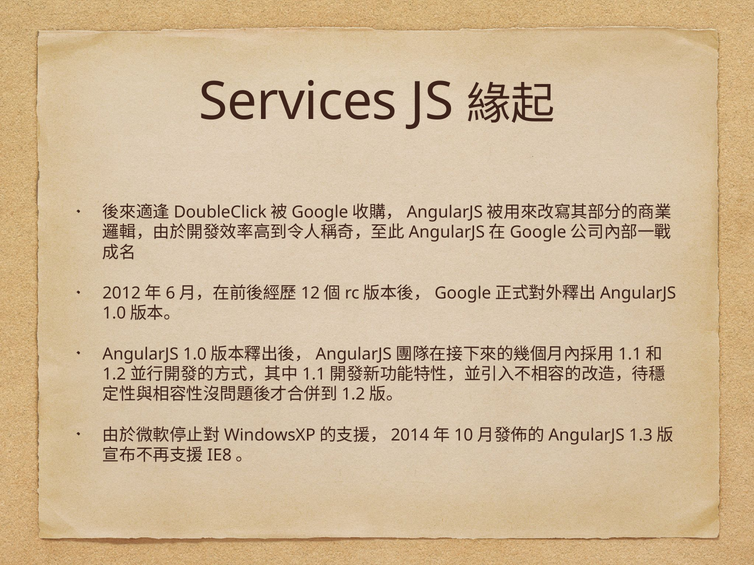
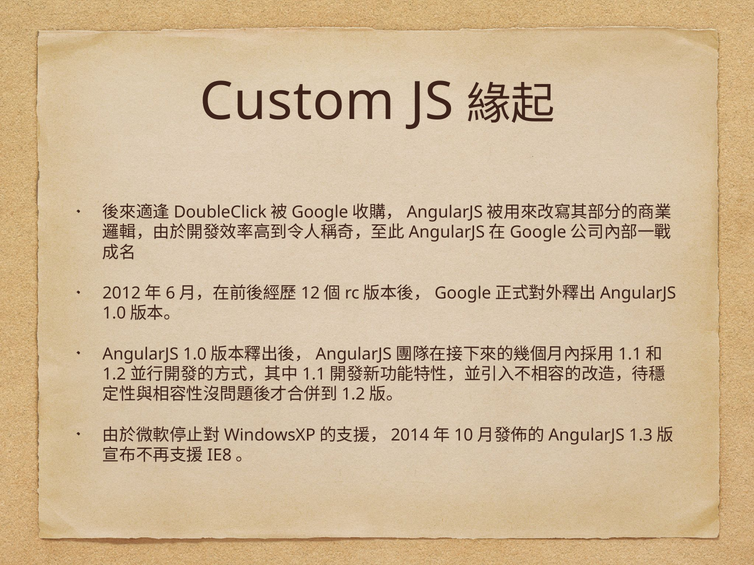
Services: Services -> Custom (297, 102)
